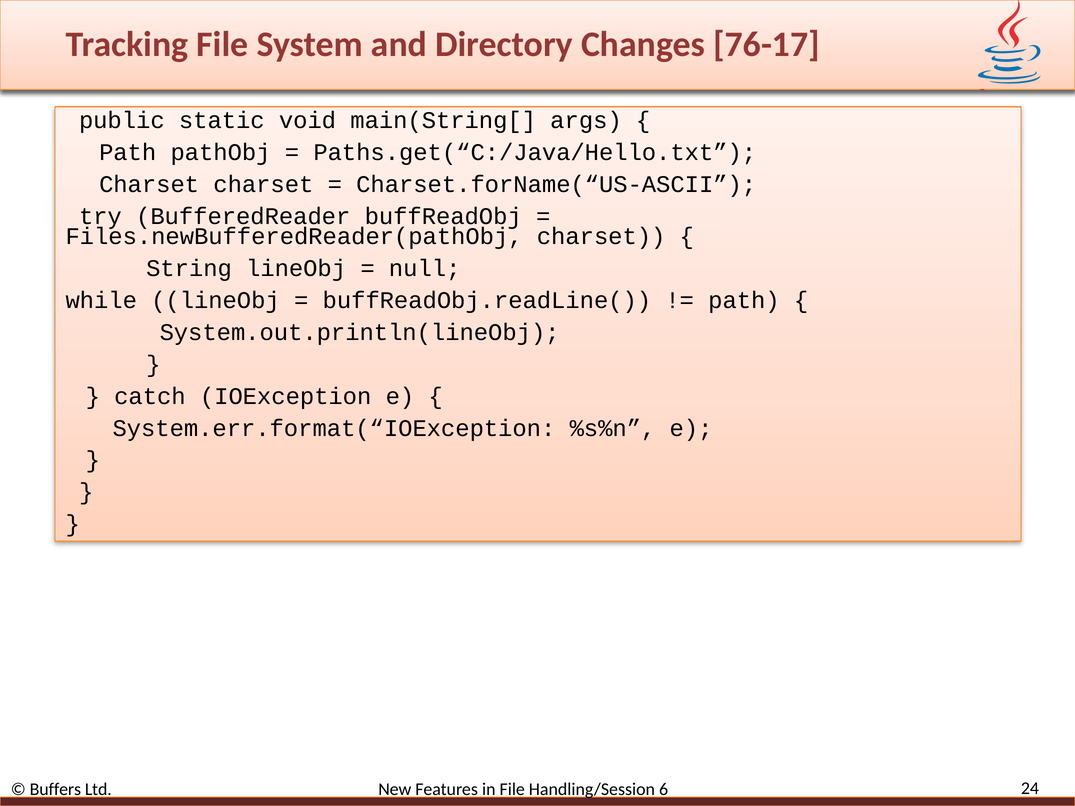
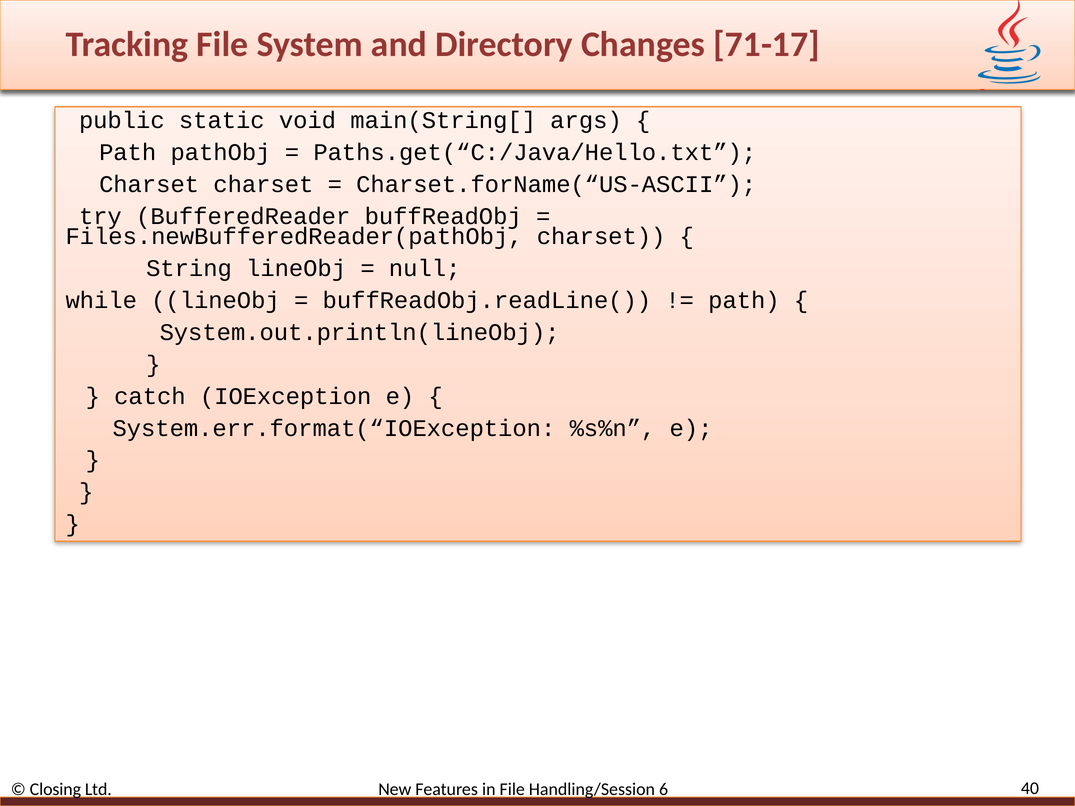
76-17: 76-17 -> 71-17 (766, 45)
Buffers: Buffers -> Closing (55, 790)
24: 24 -> 40 (1030, 788)
